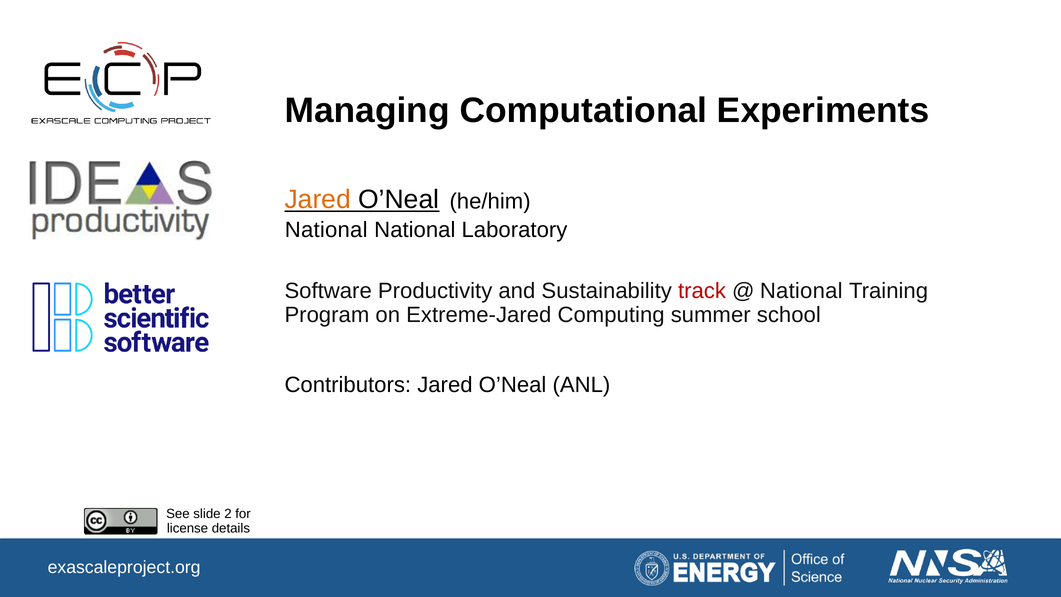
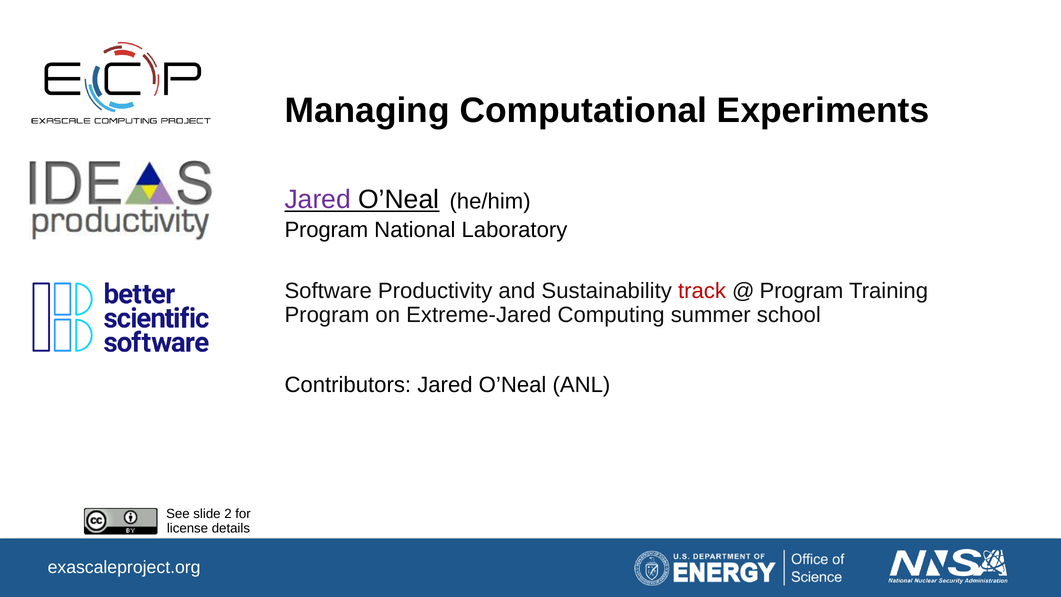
Jared colour: orange -> purple (318, 200)
National: National -> Program (326, 230)
National: National -> Program (801, 291)
